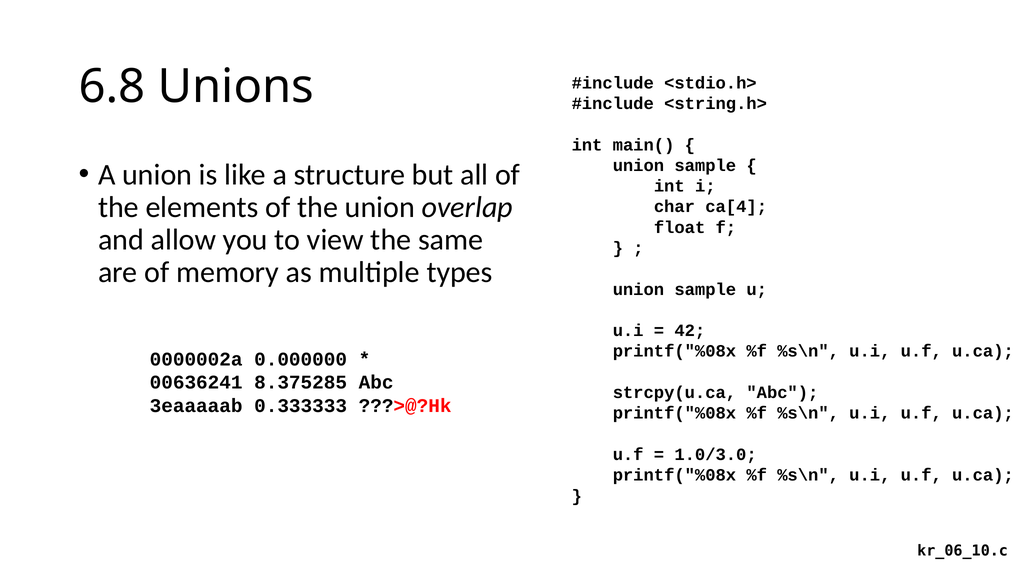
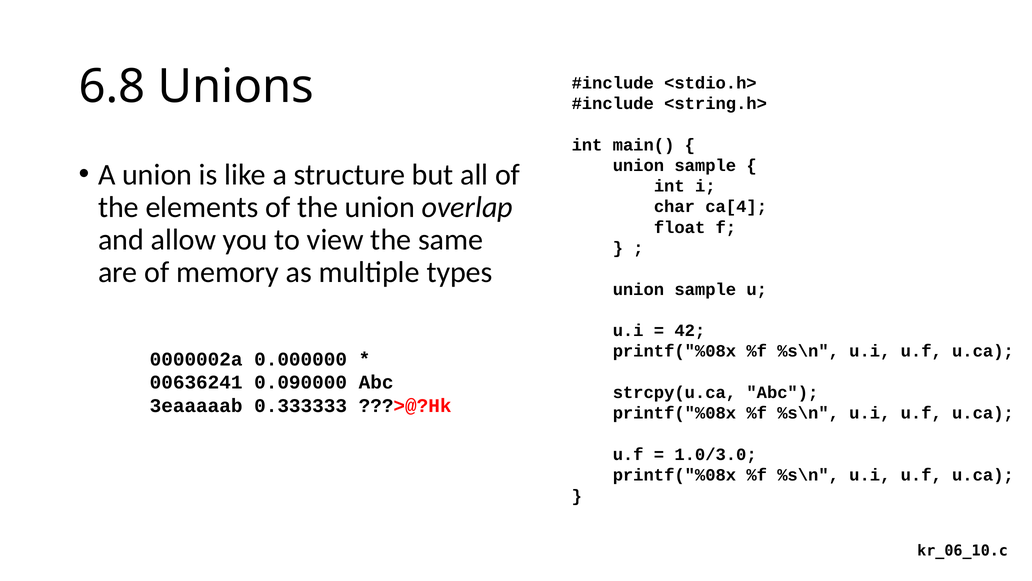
8.375285: 8.375285 -> 0.090000 (301, 382)
